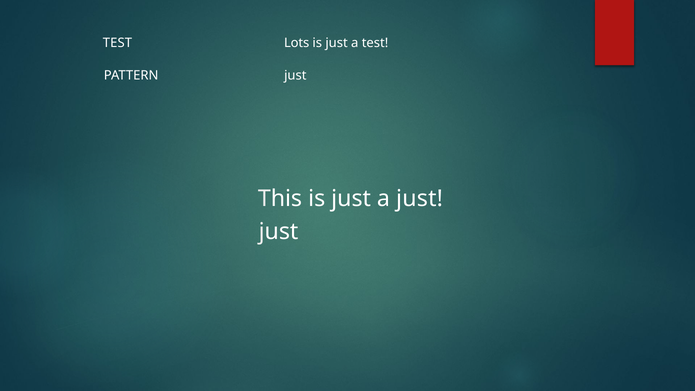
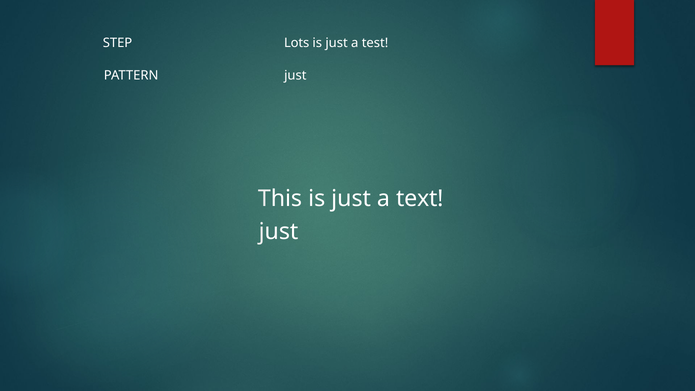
TEST: TEST -> STEP (118, 43)
a just: just -> text (420, 198)
